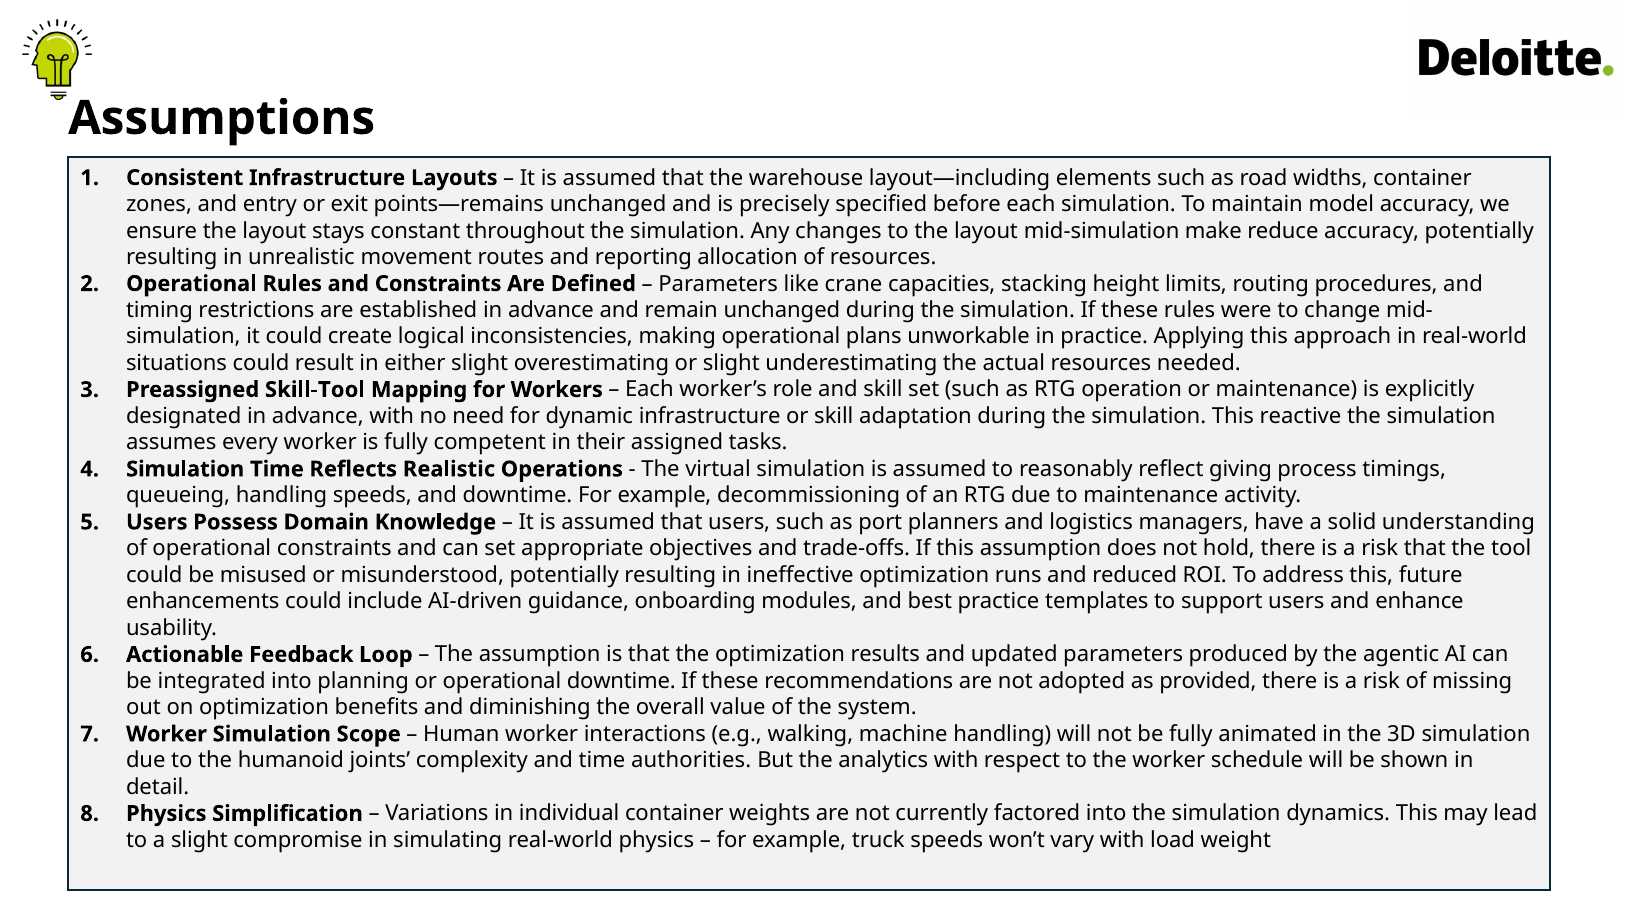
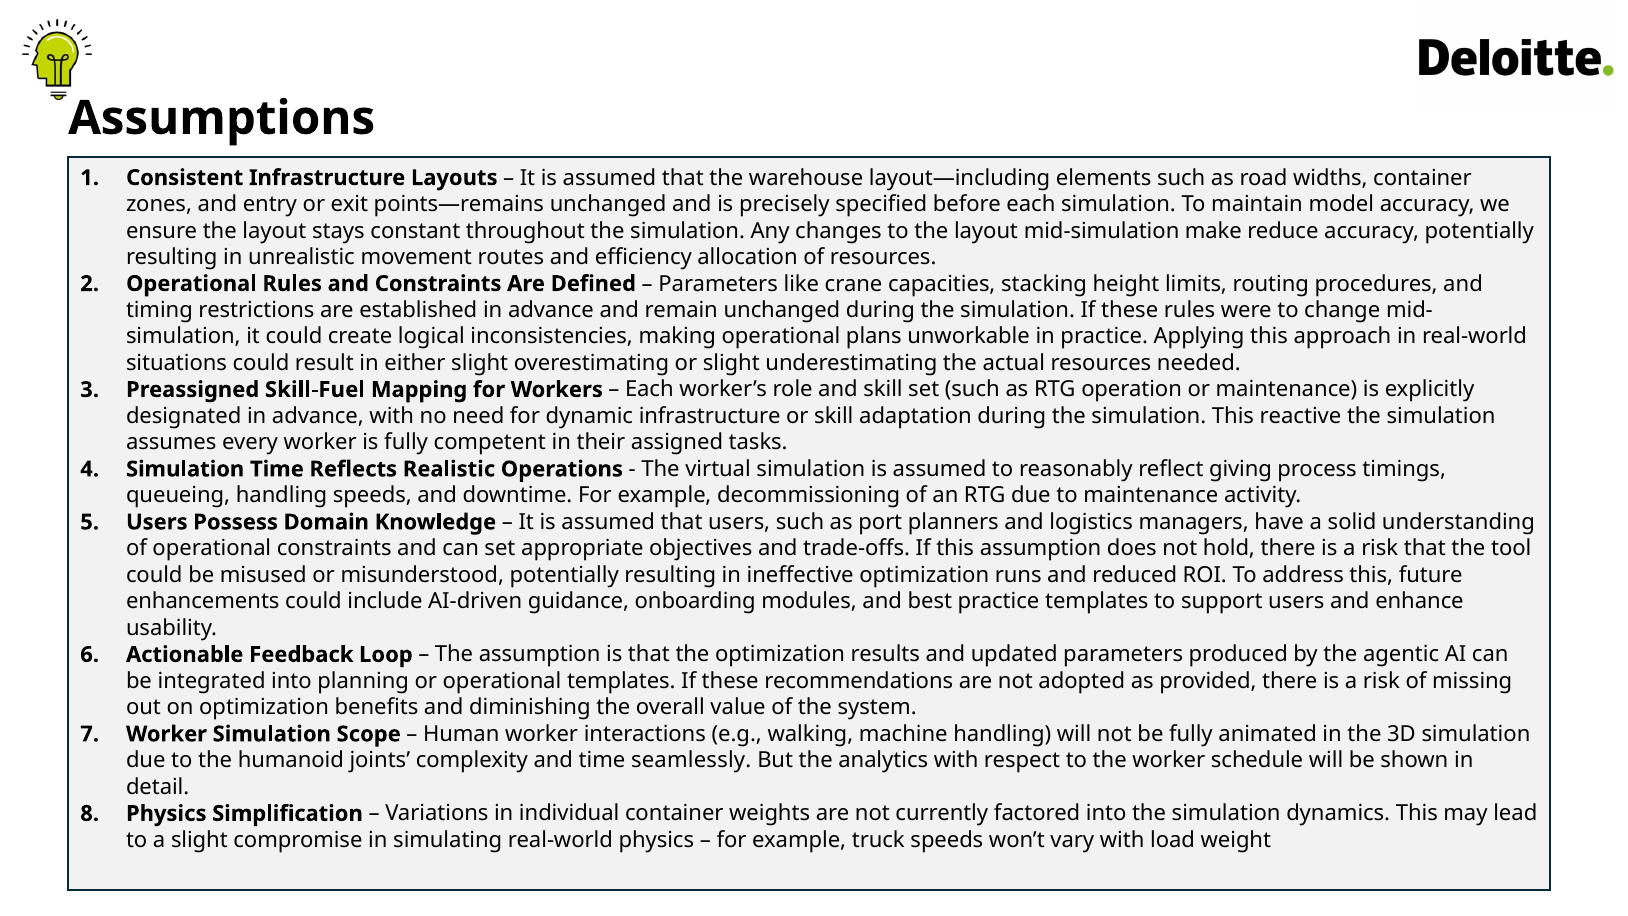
reporting: reporting -> efficiency (643, 257)
Skill-Tool: Skill-Tool -> Skill-Fuel (315, 390)
operational downtime: downtime -> templates (621, 681)
authorities: authorities -> seamlessly (691, 760)
